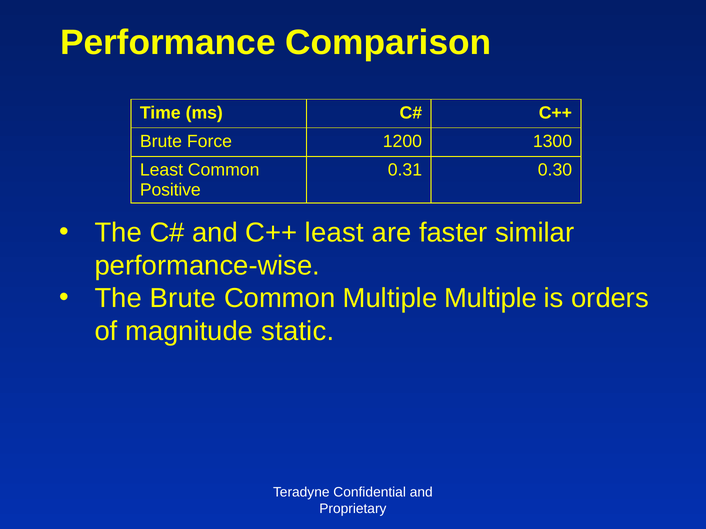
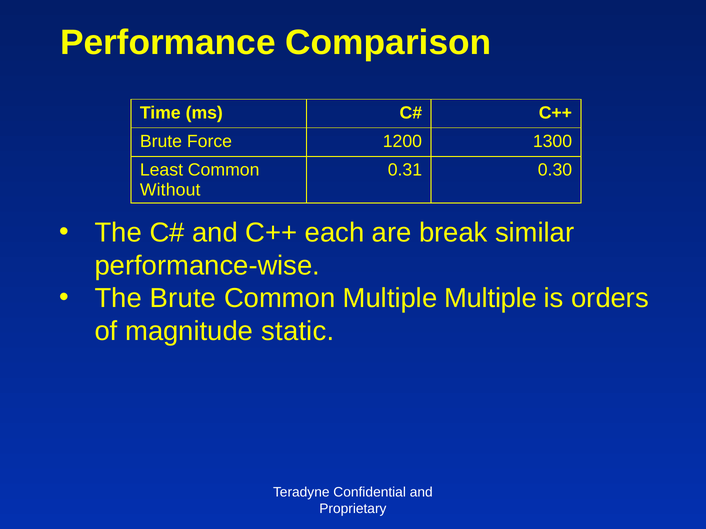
Positive: Positive -> Without (170, 190)
C++ least: least -> each (335, 233)
faster: faster -> break (453, 233)
